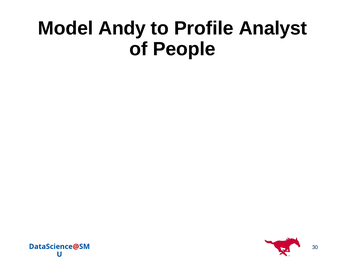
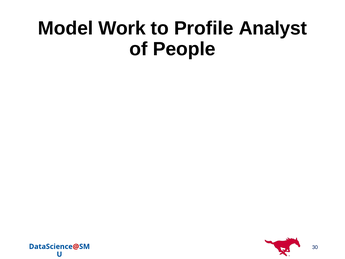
Andy: Andy -> Work (122, 28)
